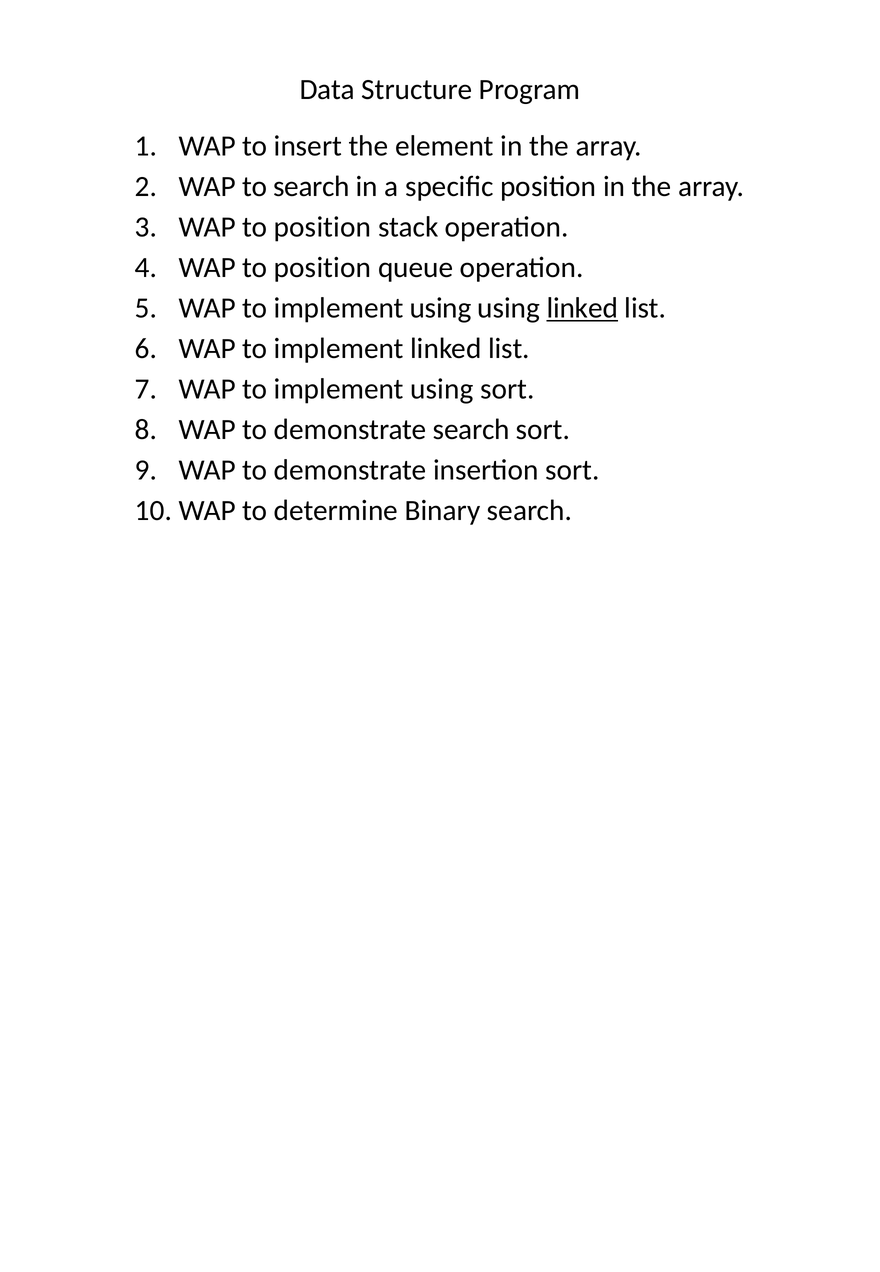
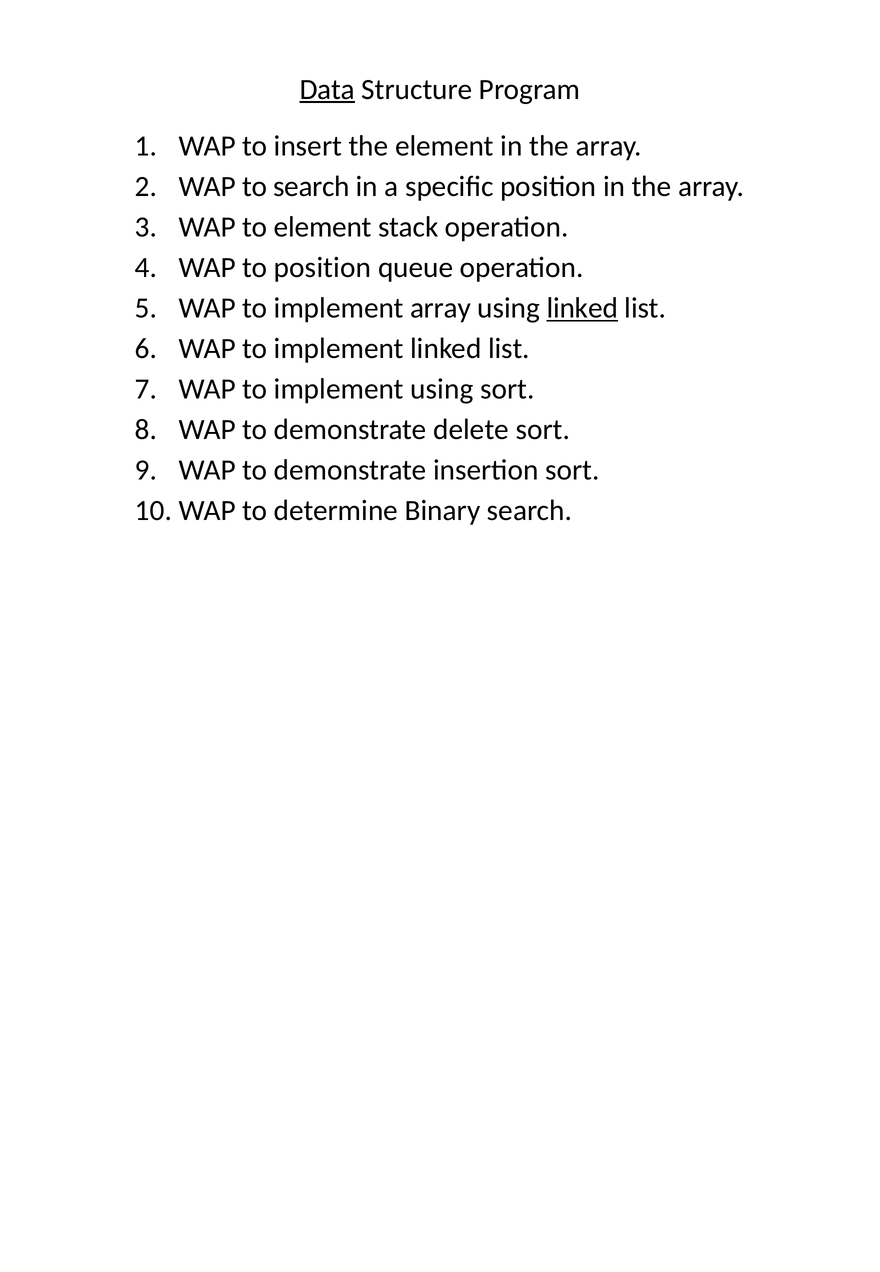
Data underline: none -> present (327, 89)
position: position -> element (323, 227)
using: using -> array (441, 308)
demonstrate search: search -> delete (471, 429)
